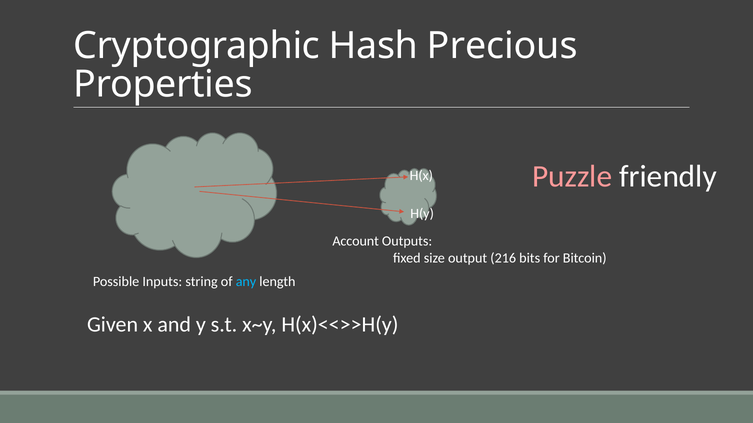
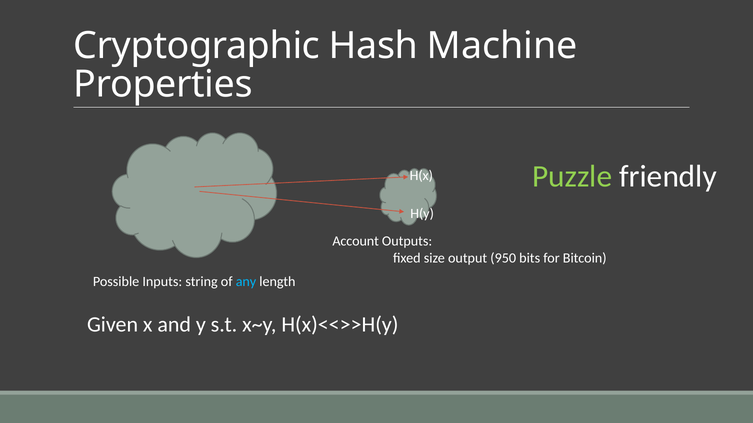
Precious: Precious -> Machine (502, 46)
Puzzle colour: pink -> light green (572, 176)
216: 216 -> 950 (503, 258)
